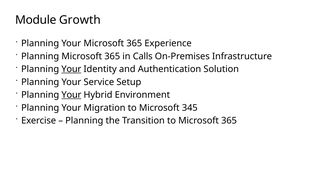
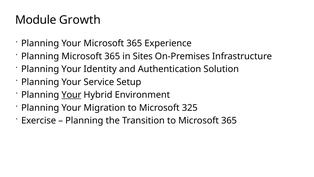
Calls: Calls -> Sites (143, 56)
Your underline: present -> none (71, 69)
345: 345 -> 325 (190, 107)
